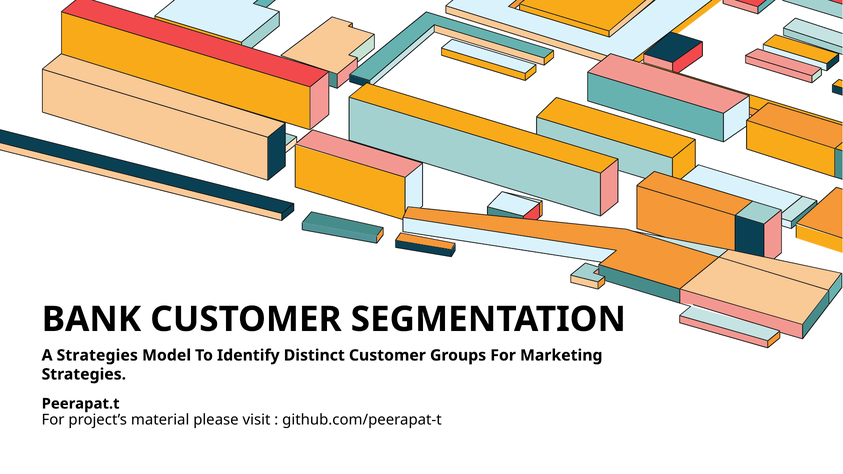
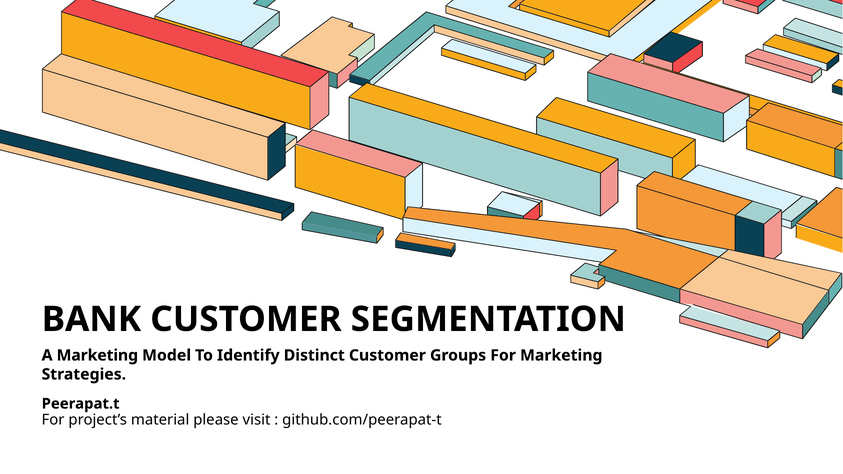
A Strategies: Strategies -> Marketing (97, 355)
